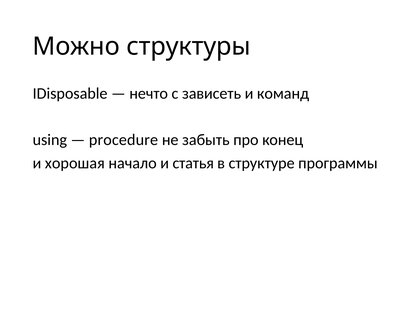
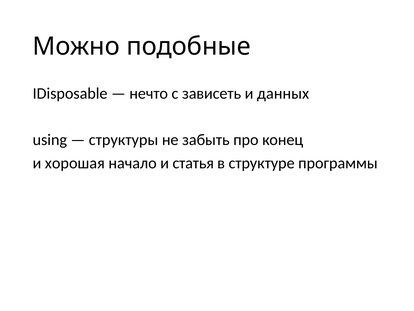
структуры: структуры -> подобные (189, 46)
команд: команд -> данных (283, 93)
procedure: procedure -> структуры (124, 140)
